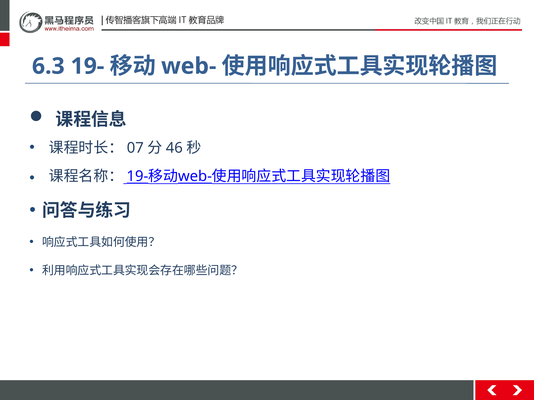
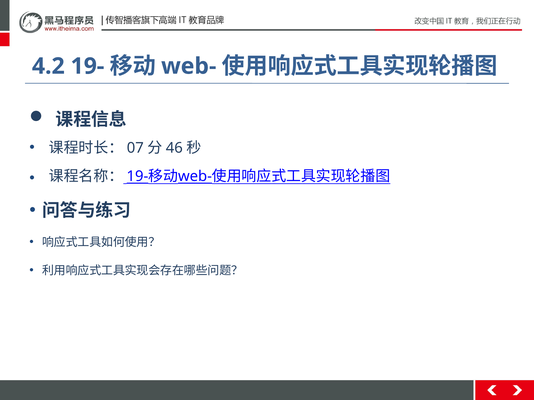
6.3: 6.3 -> 4.2 (48, 66)
